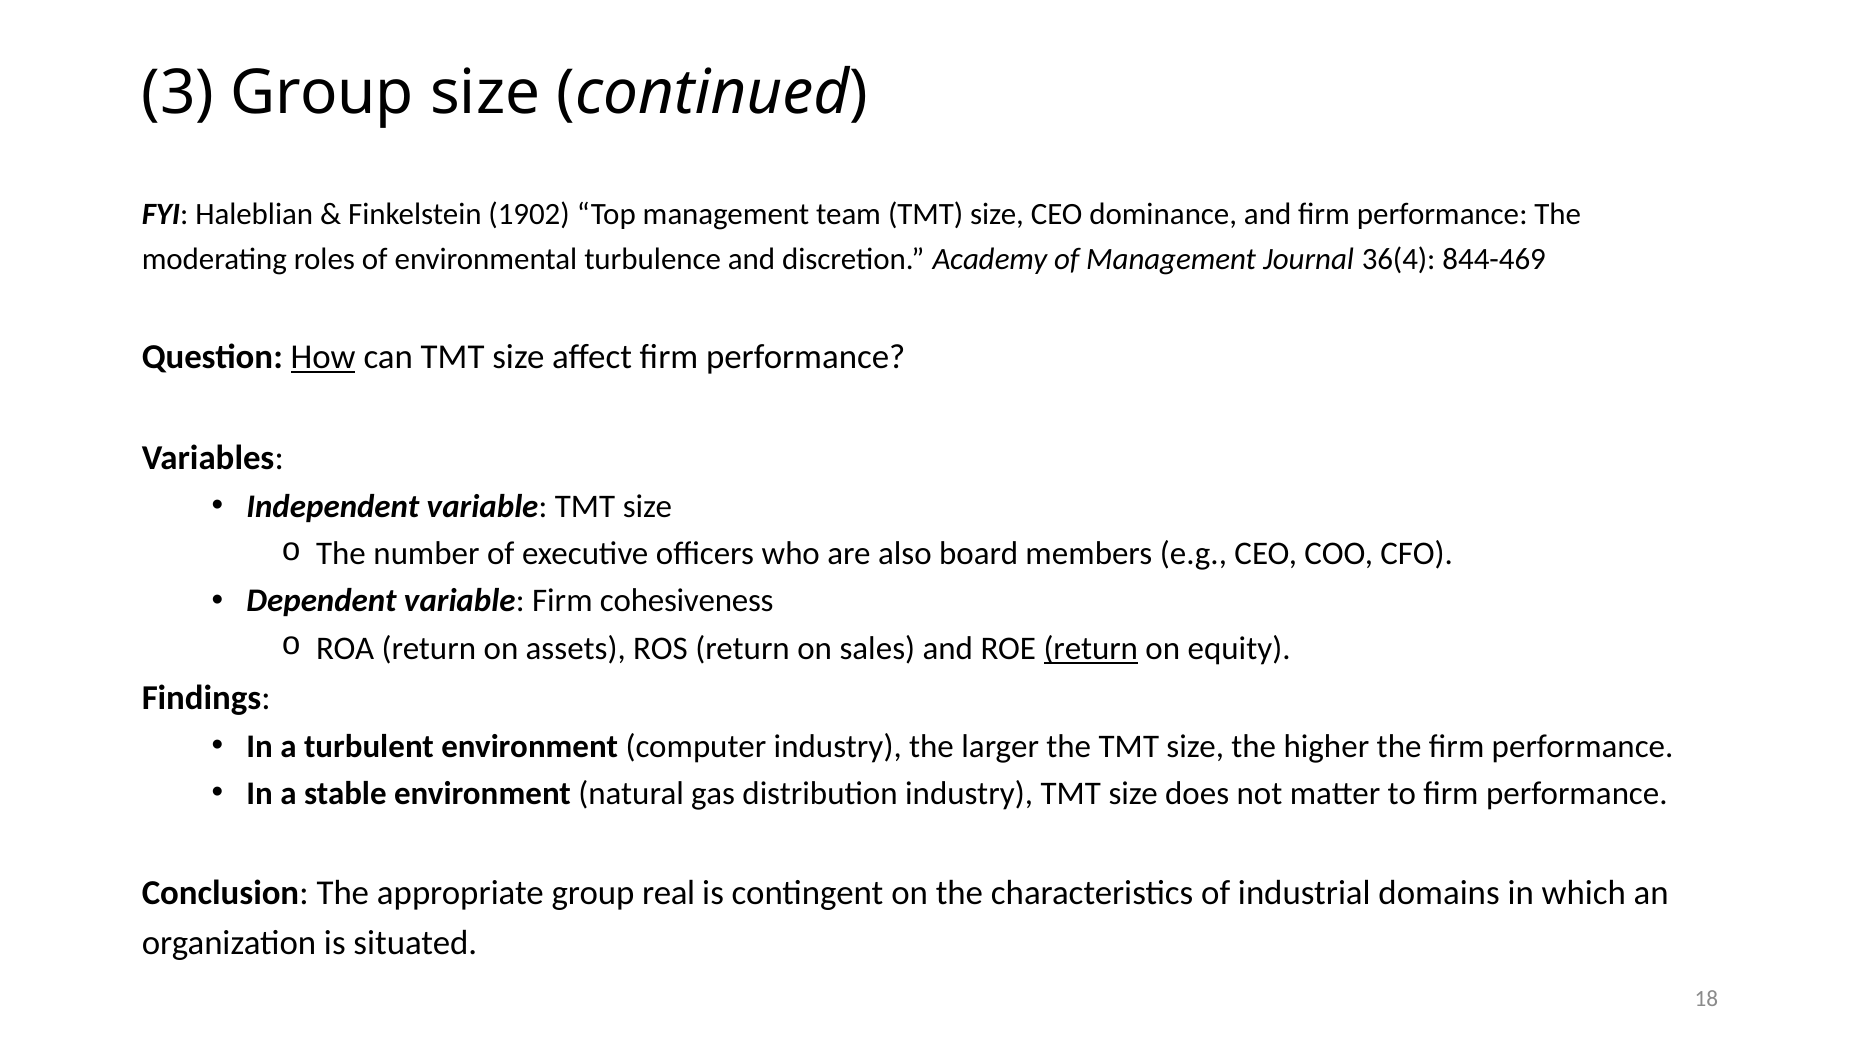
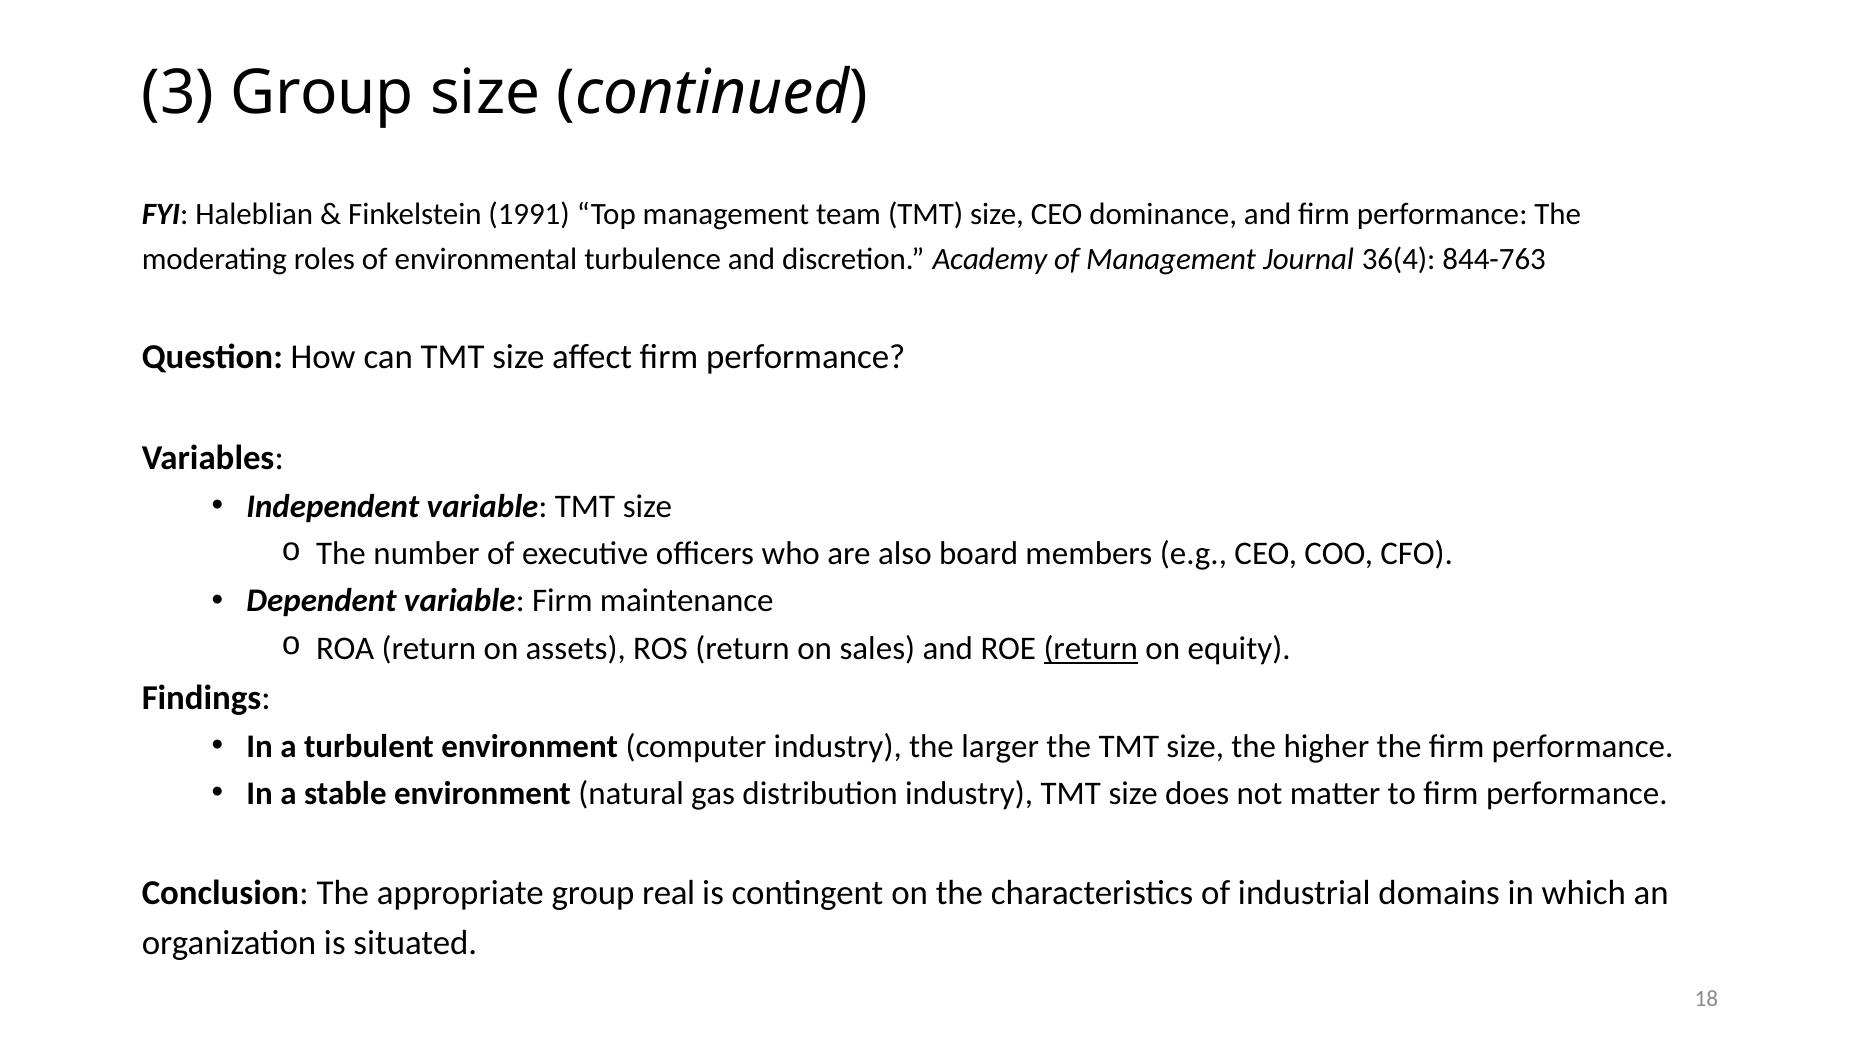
1902: 1902 -> 1991 (529, 215)
844-469: 844-469 -> 844-763 (1494, 259)
How underline: present -> none (323, 357)
cohesiveness: cohesiveness -> maintenance (687, 601)
